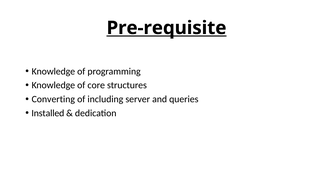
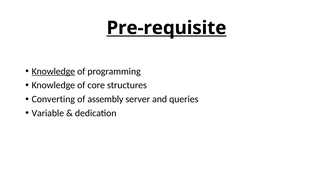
Knowledge underline: none -> present (53, 71)
including: including -> assembly (105, 99)
Installed: Installed -> Variable (48, 113)
